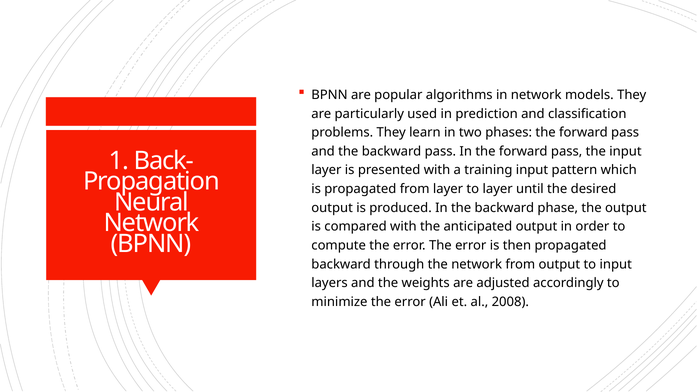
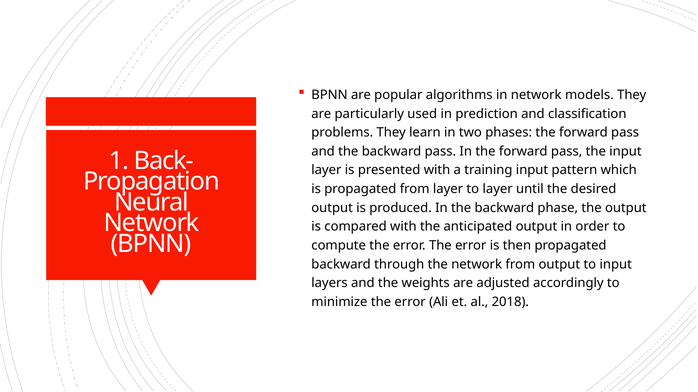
2008: 2008 -> 2018 (510, 302)
